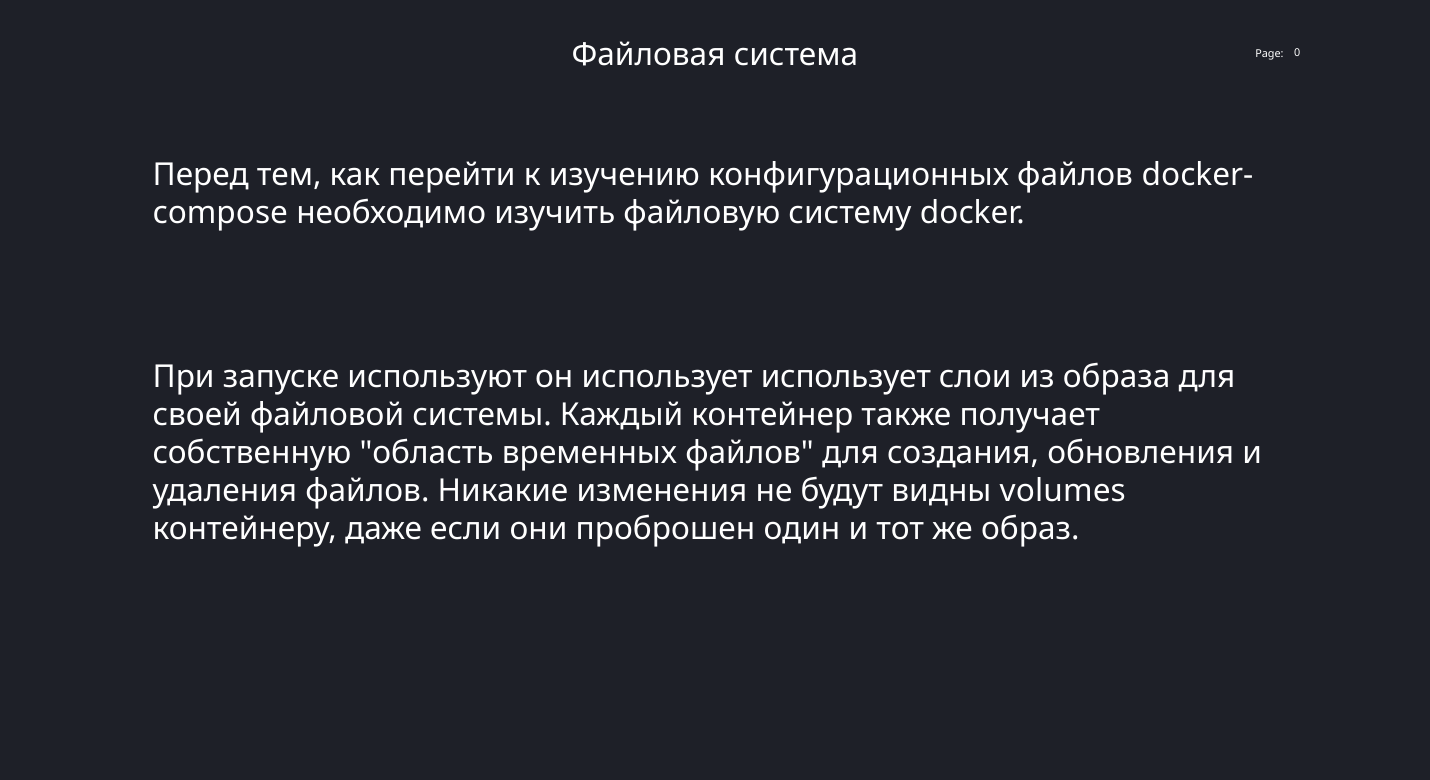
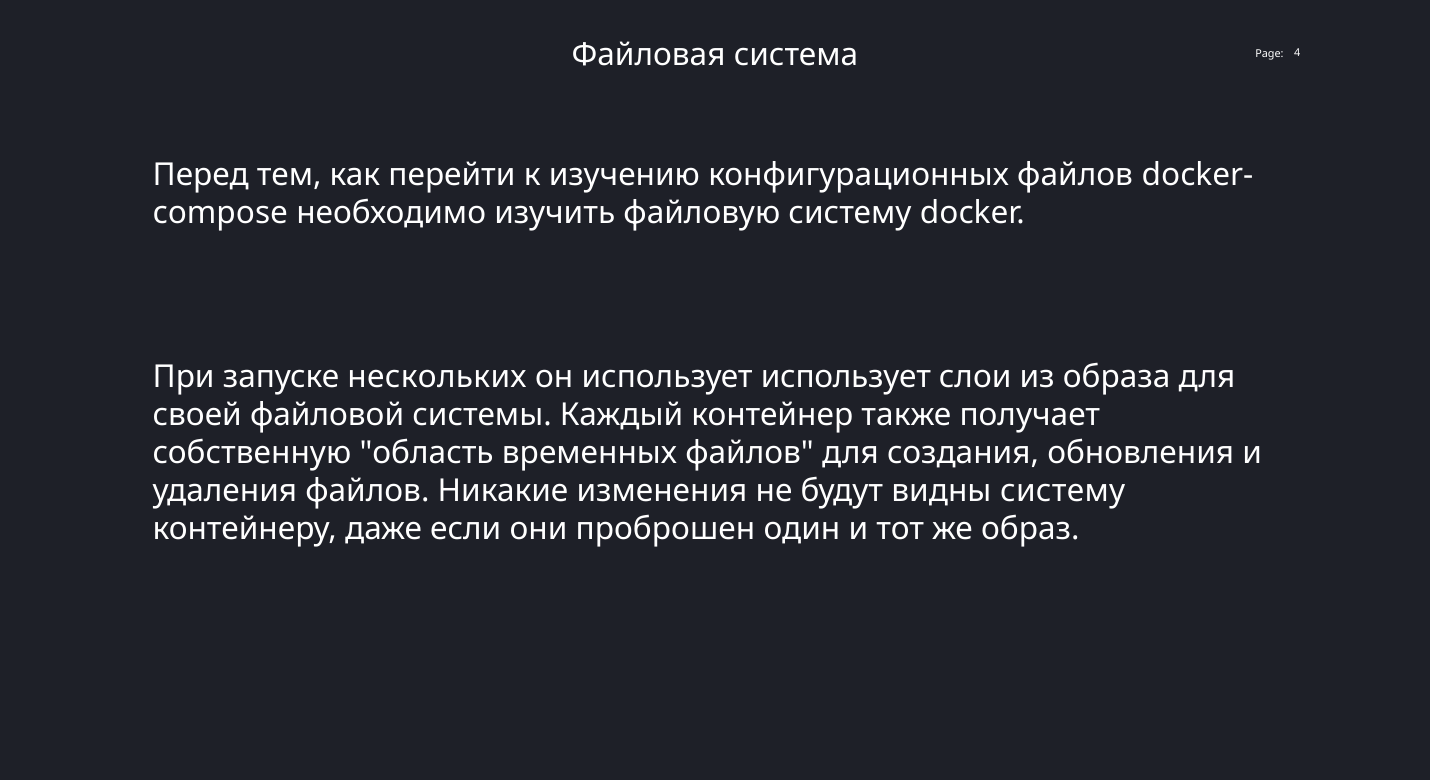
0: 0 -> 4 (1297, 53)
используют: используют -> нескольких (437, 377)
видны volumes: volumes -> систему (1063, 491)
